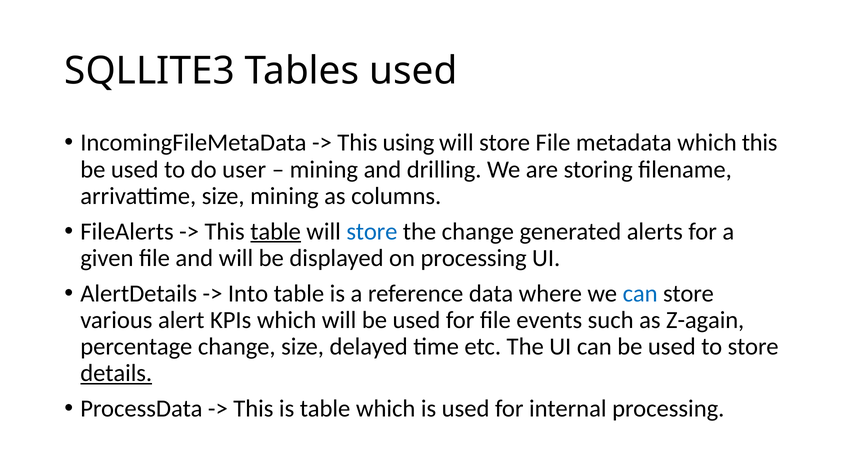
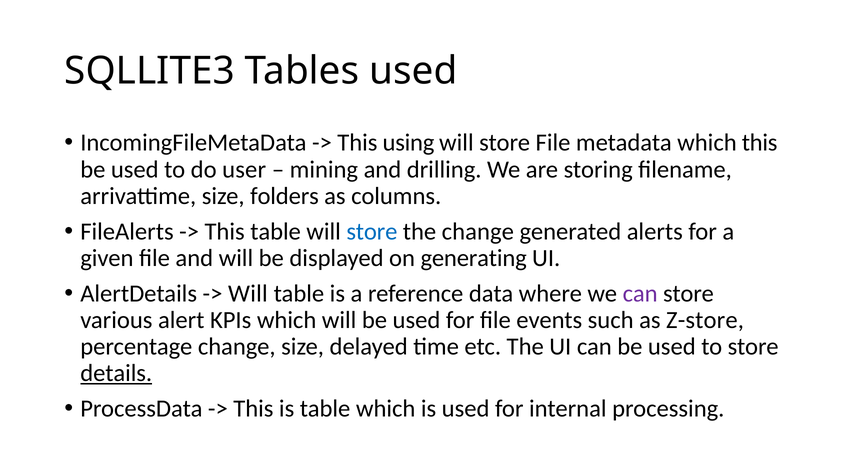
size mining: mining -> folders (284, 196)
table underline: present -> none (276, 232)
on processing: processing -> generating (474, 258)
Into: Into -> Will (248, 294)
can colour: blue -> purple (640, 294)
Z-again: Z-again -> Z-store (705, 320)
